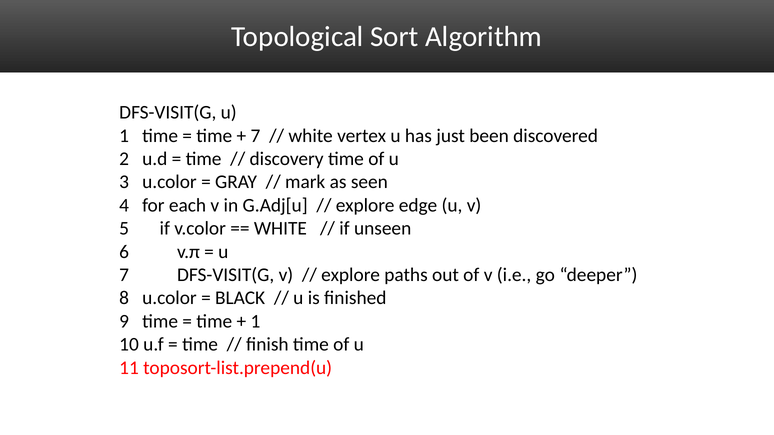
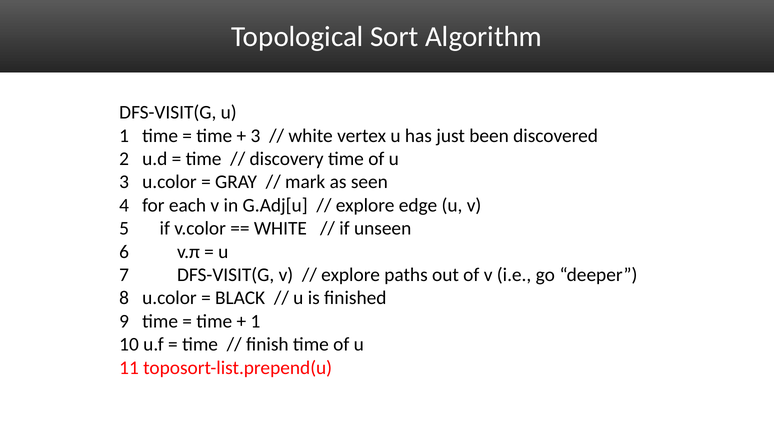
7: 7 -> 3 (255, 136)
